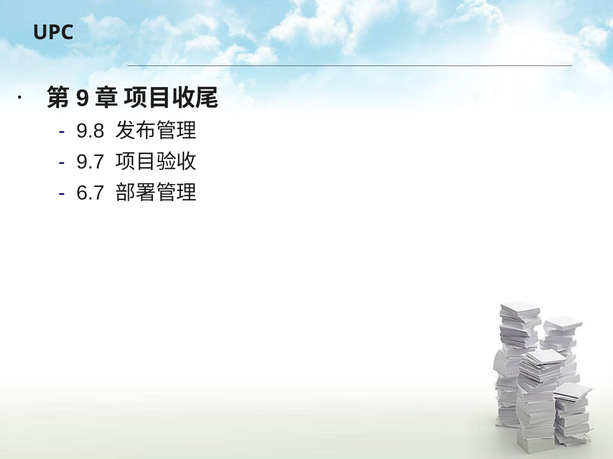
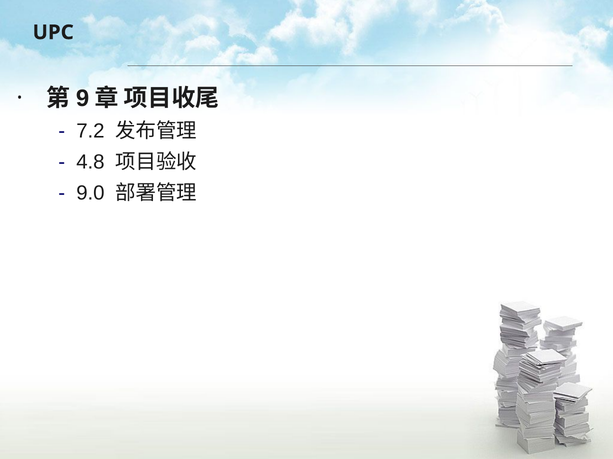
9.8: 9.8 -> 7.2 (90, 131)
9.7: 9.7 -> 4.8 (90, 162)
6.7: 6.7 -> 9.0 (90, 193)
